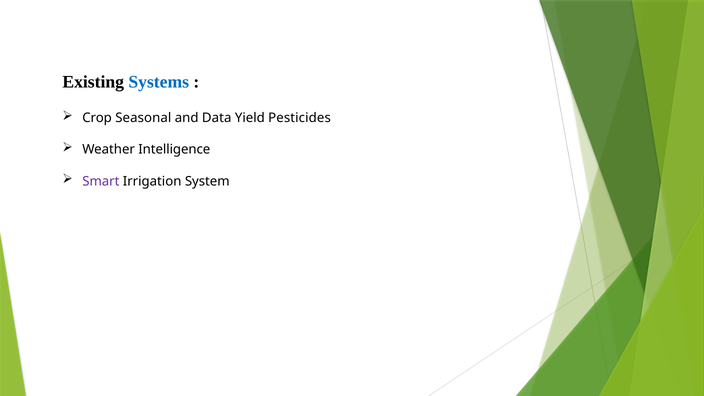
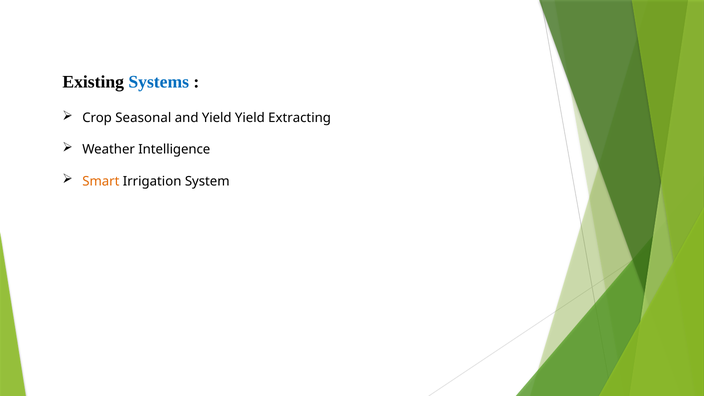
and Data: Data -> Yield (217, 118)
Pesticides: Pesticides -> Extracting (300, 118)
Smart colour: purple -> orange (101, 181)
